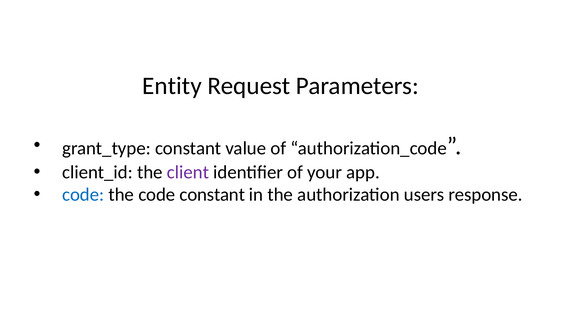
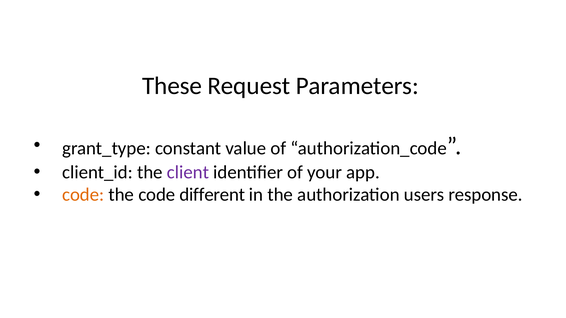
Entity: Entity -> These (172, 86)
code colour: blue -> orange (83, 195)
code constant: constant -> different (212, 195)
